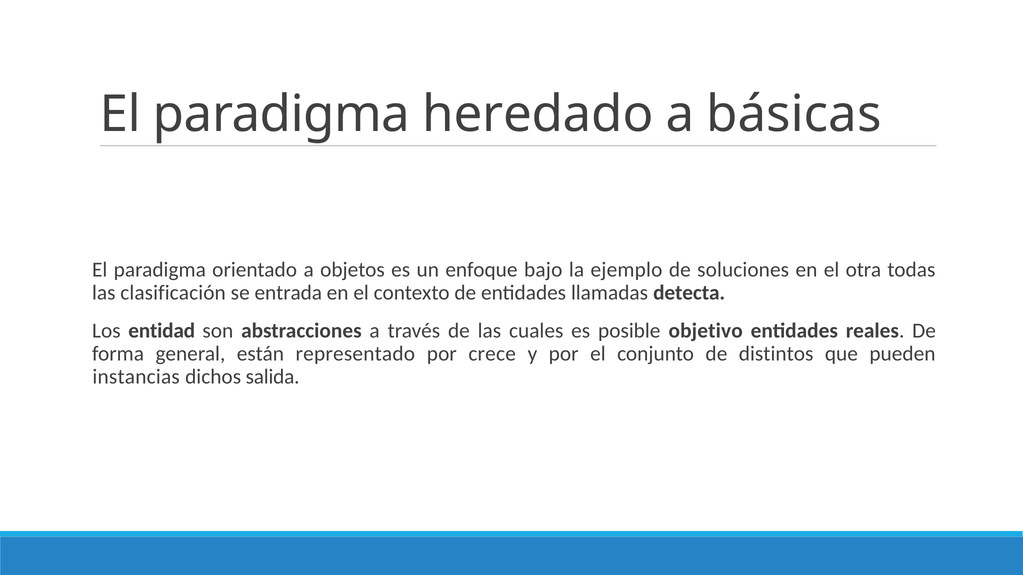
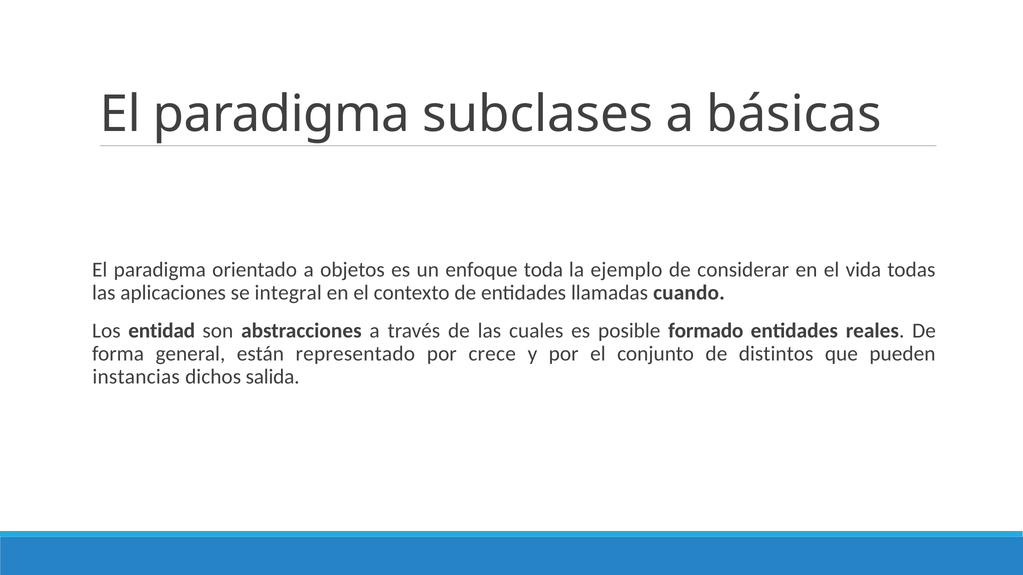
heredado: heredado -> subclases (538, 115)
bajo: bajo -> toda (543, 270)
soluciones: soluciones -> considerar (743, 270)
otra: otra -> vida (863, 270)
clasificación: clasificación -> aplicaciones (173, 293)
entrada: entrada -> integral (288, 293)
detecta: detecta -> cuando (689, 293)
objetivo: objetivo -> formado (706, 331)
